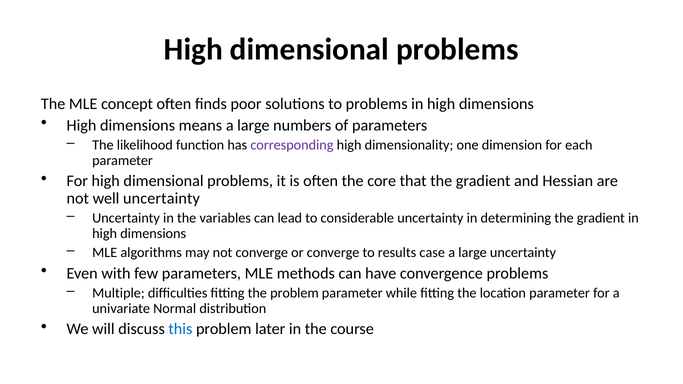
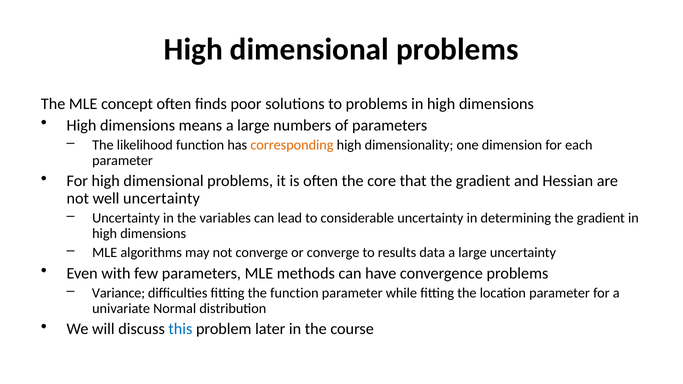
corresponding colour: purple -> orange (292, 145)
case: case -> data (432, 253)
Multiple: Multiple -> Variance (119, 293)
the problem: problem -> function (294, 293)
